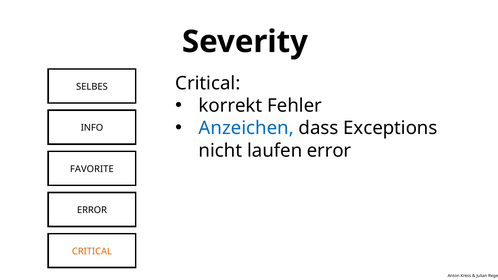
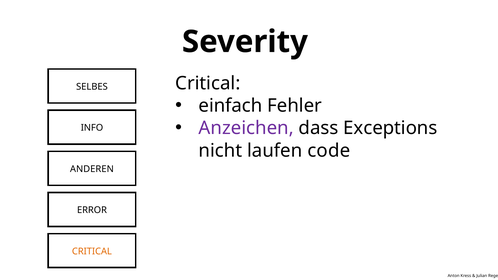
korrekt: korrekt -> einfach (230, 106)
Anzeichen colour: blue -> purple (246, 128)
laufen error: error -> code (329, 151)
FAVORITE: FAVORITE -> ANDEREN (92, 169)
